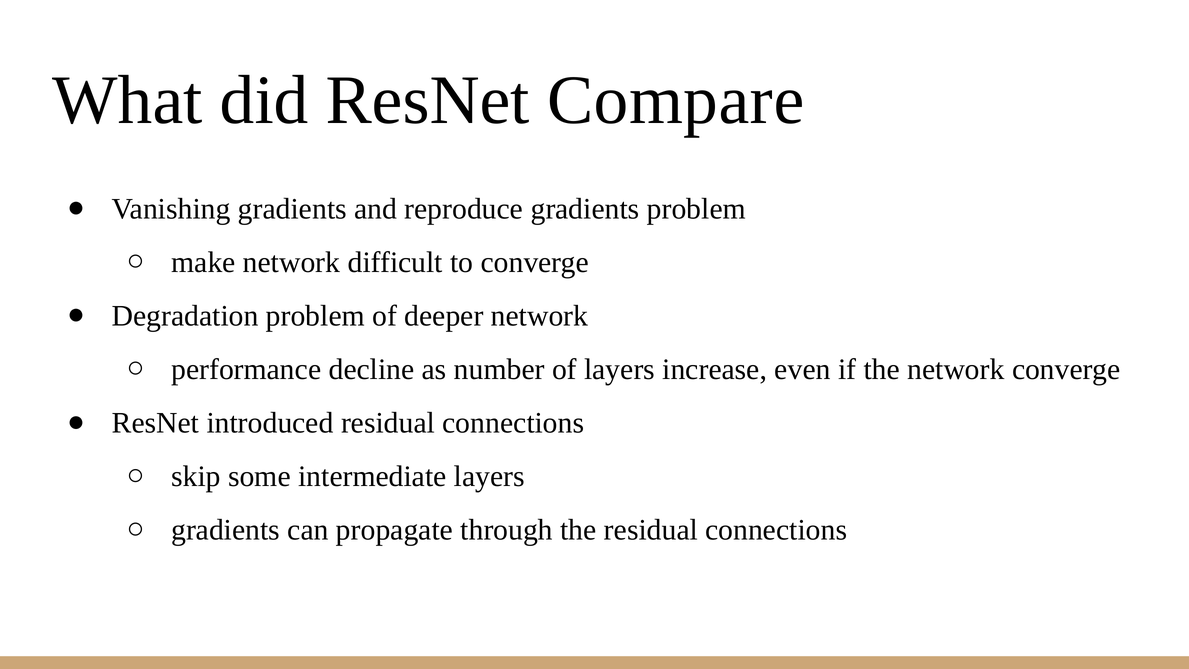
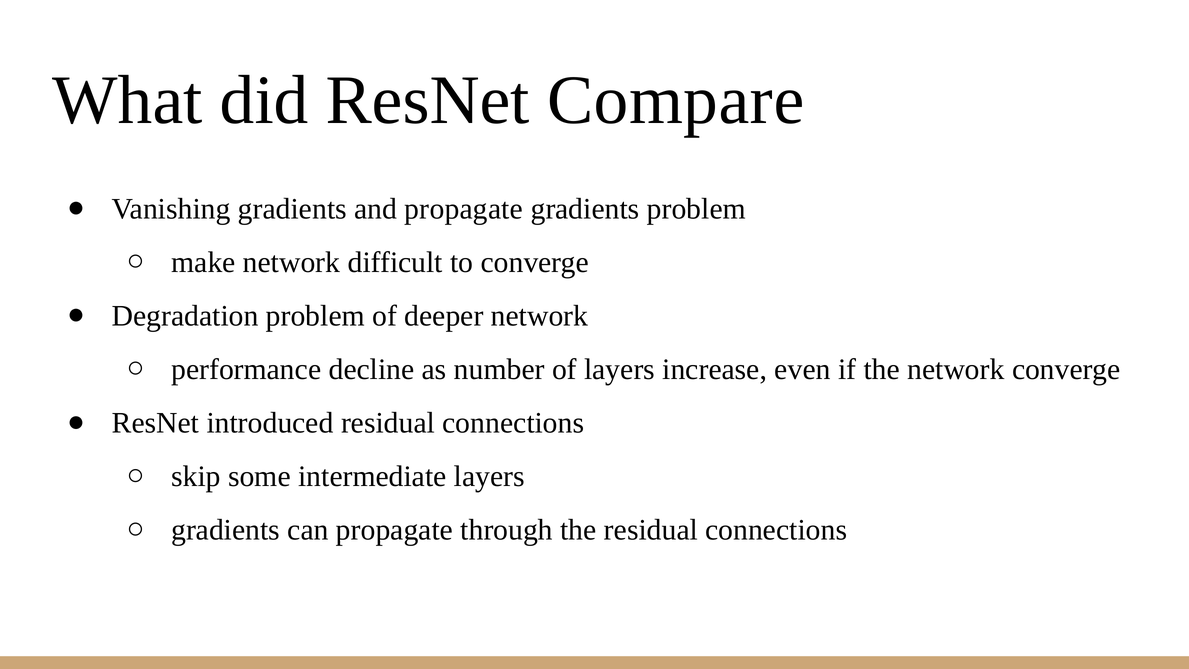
and reproduce: reproduce -> propagate (464, 209)
